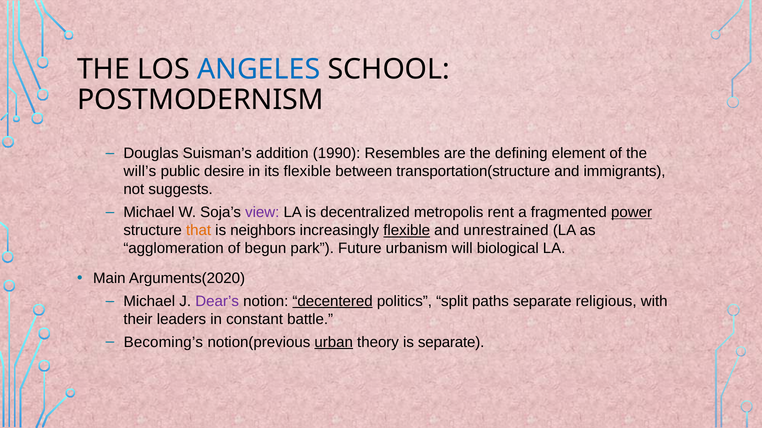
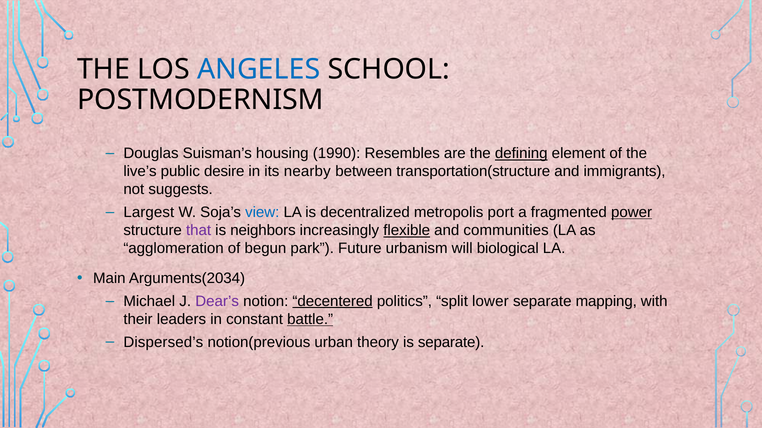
addition: addition -> housing (282, 154)
defining underline: none -> present (521, 154)
will’s: will’s -> live’s (140, 172)
its flexible: flexible -> nearby (307, 172)
Michael: Michael -> Largest (149, 213)
view colour: purple -> blue (262, 213)
rent: rent -> port (501, 213)
that colour: orange -> purple (199, 231)
unrestrained: unrestrained -> communities (506, 231)
Arguments(2020: Arguments(2020 -> Arguments(2034 (187, 279)
paths: paths -> lower (490, 302)
religious: religious -> mapping (606, 302)
battle underline: none -> present (310, 320)
Becoming’s: Becoming’s -> Dispersed’s (163, 343)
urban underline: present -> none (334, 343)
